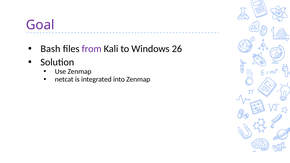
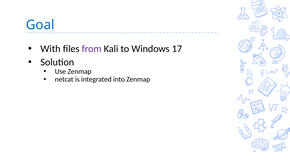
Goal colour: purple -> blue (40, 25)
Bash: Bash -> With (50, 49)
26: 26 -> 17 (177, 49)
